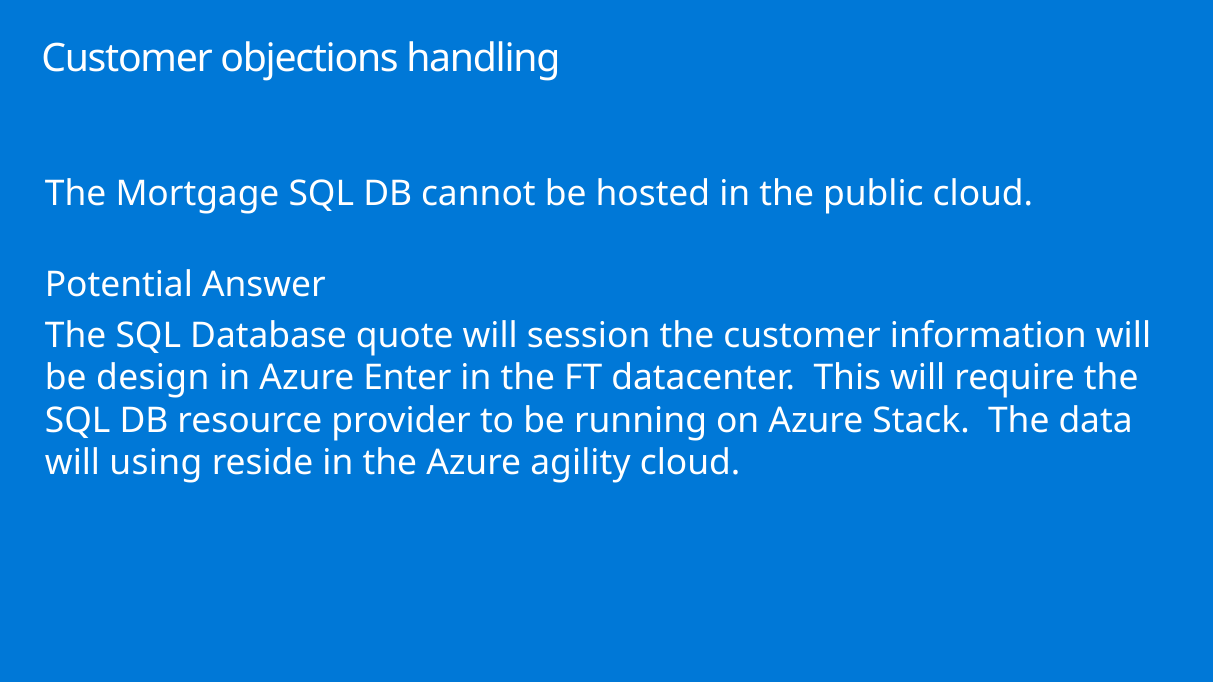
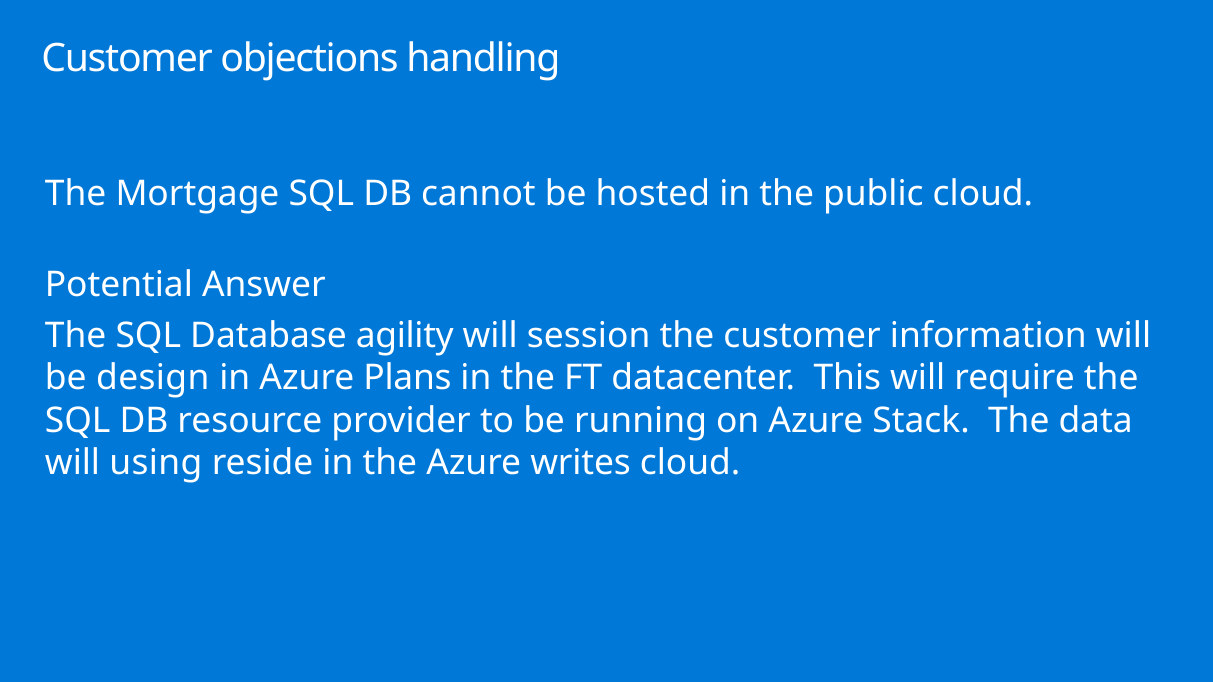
quote: quote -> agility (405, 336)
Enter: Enter -> Plans (408, 378)
agility: agility -> writes (581, 463)
